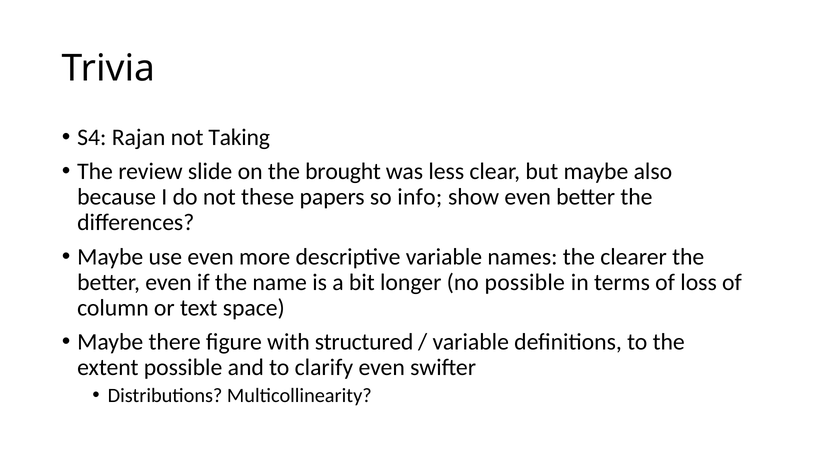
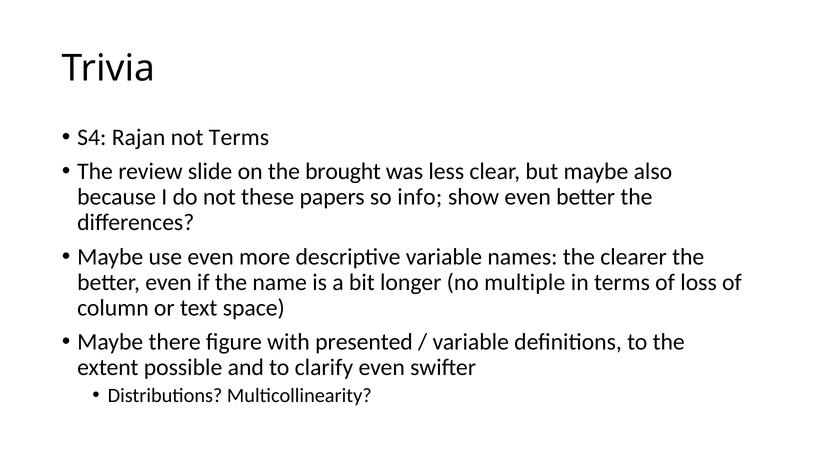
not Taking: Taking -> Terms (239, 137)
no possible: possible -> multiple (525, 282)
structured: structured -> presented (364, 342)
